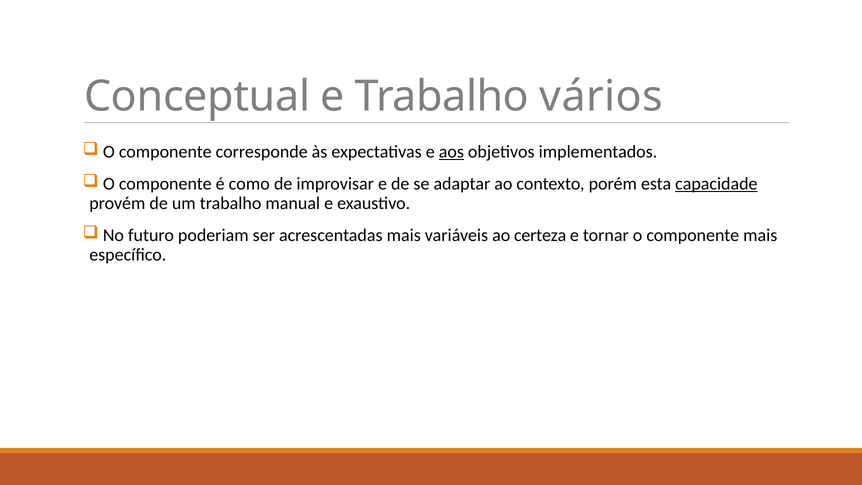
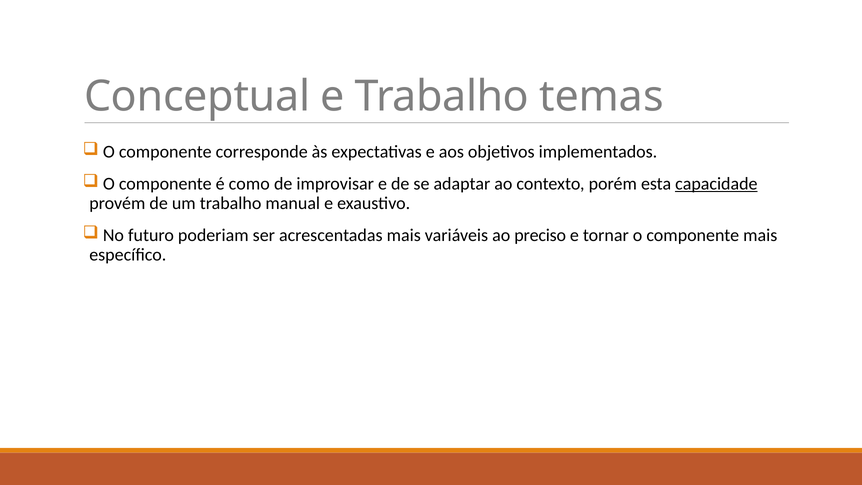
vários: vários -> temas (601, 97)
aos underline: present -> none (451, 152)
certeza: certeza -> preciso (540, 235)
